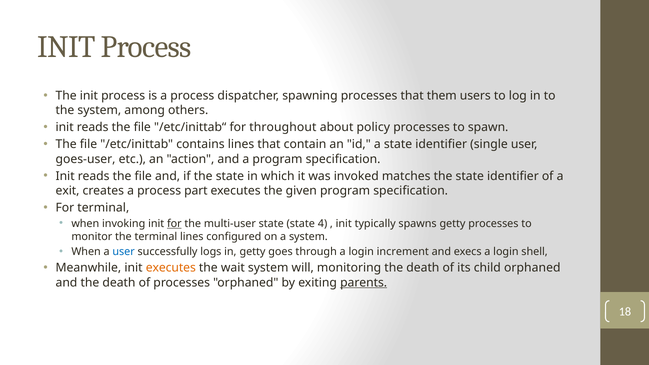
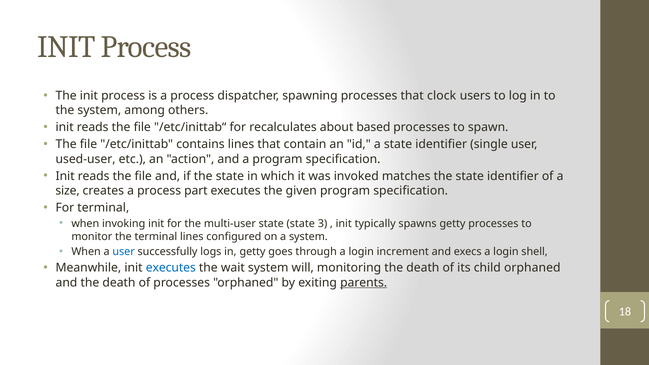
them: them -> clock (442, 96)
throughout: throughout -> recalculates (283, 127)
policy: policy -> based (373, 127)
goes-user: goes-user -> used-user (86, 159)
exit: exit -> size (68, 191)
for underline: present -> none (174, 224)
4: 4 -> 3 (323, 224)
executes colour: orange -> blue (171, 268)
